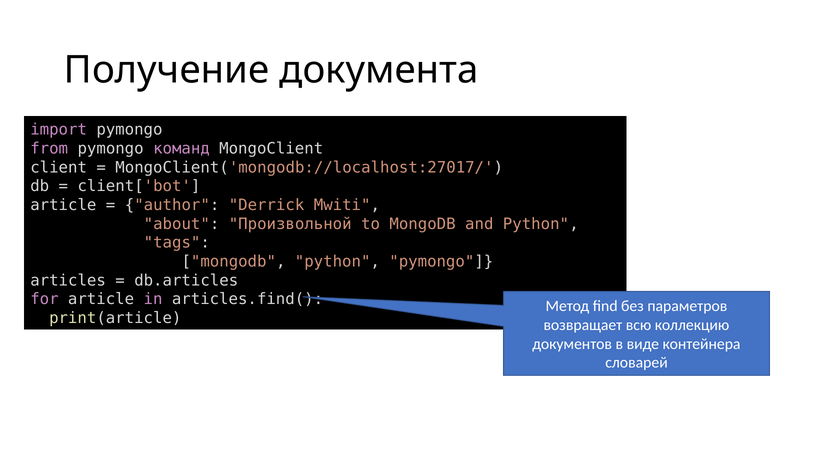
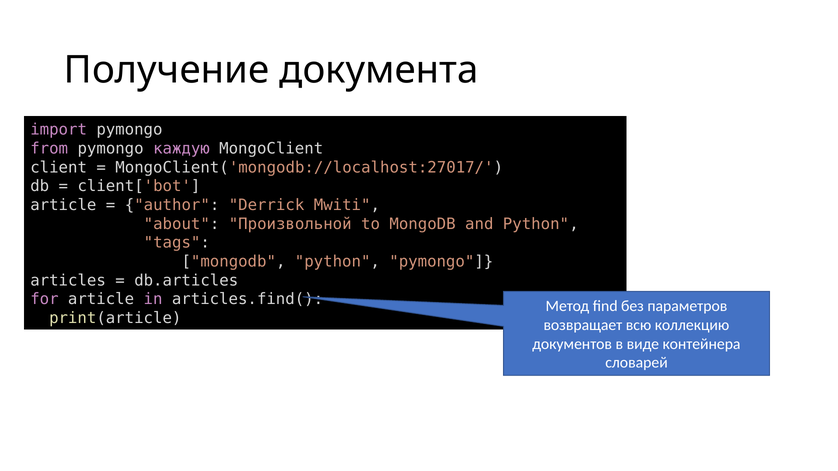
команд: команд -> каждую (181, 149)
